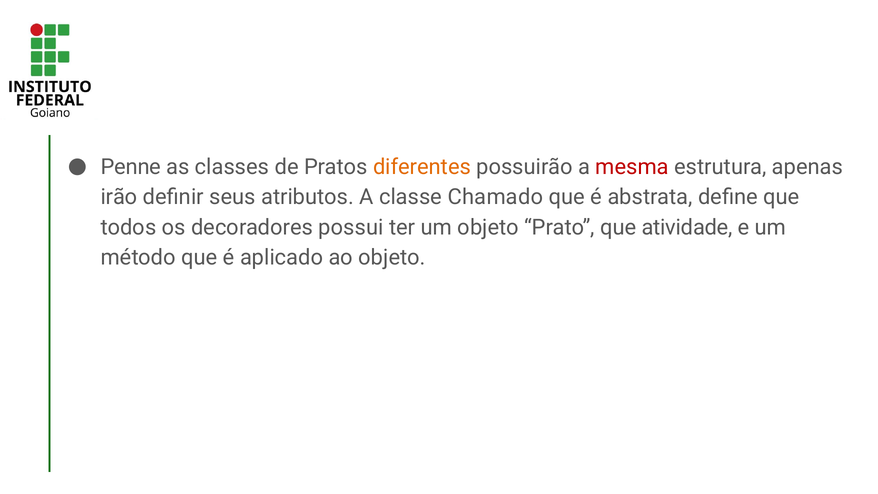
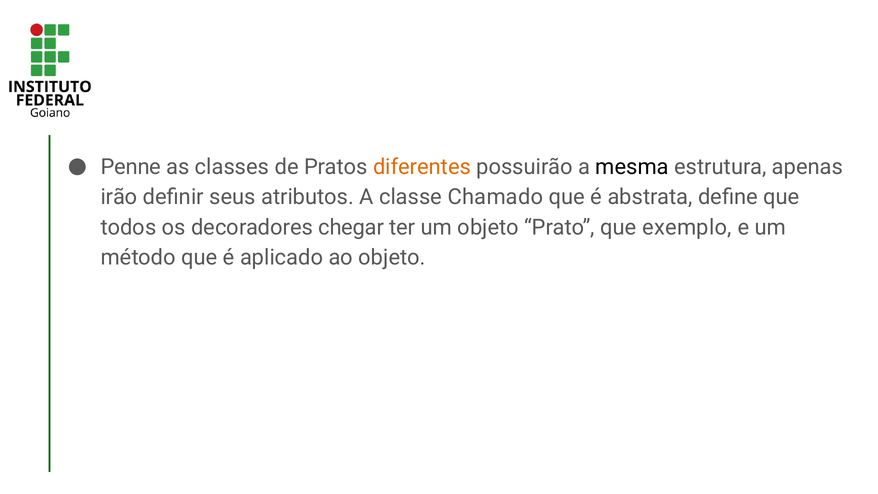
mesma colour: red -> black (632, 167)
possui: possui -> chegar (351, 227)
atividade: atividade -> exemplo (687, 227)
